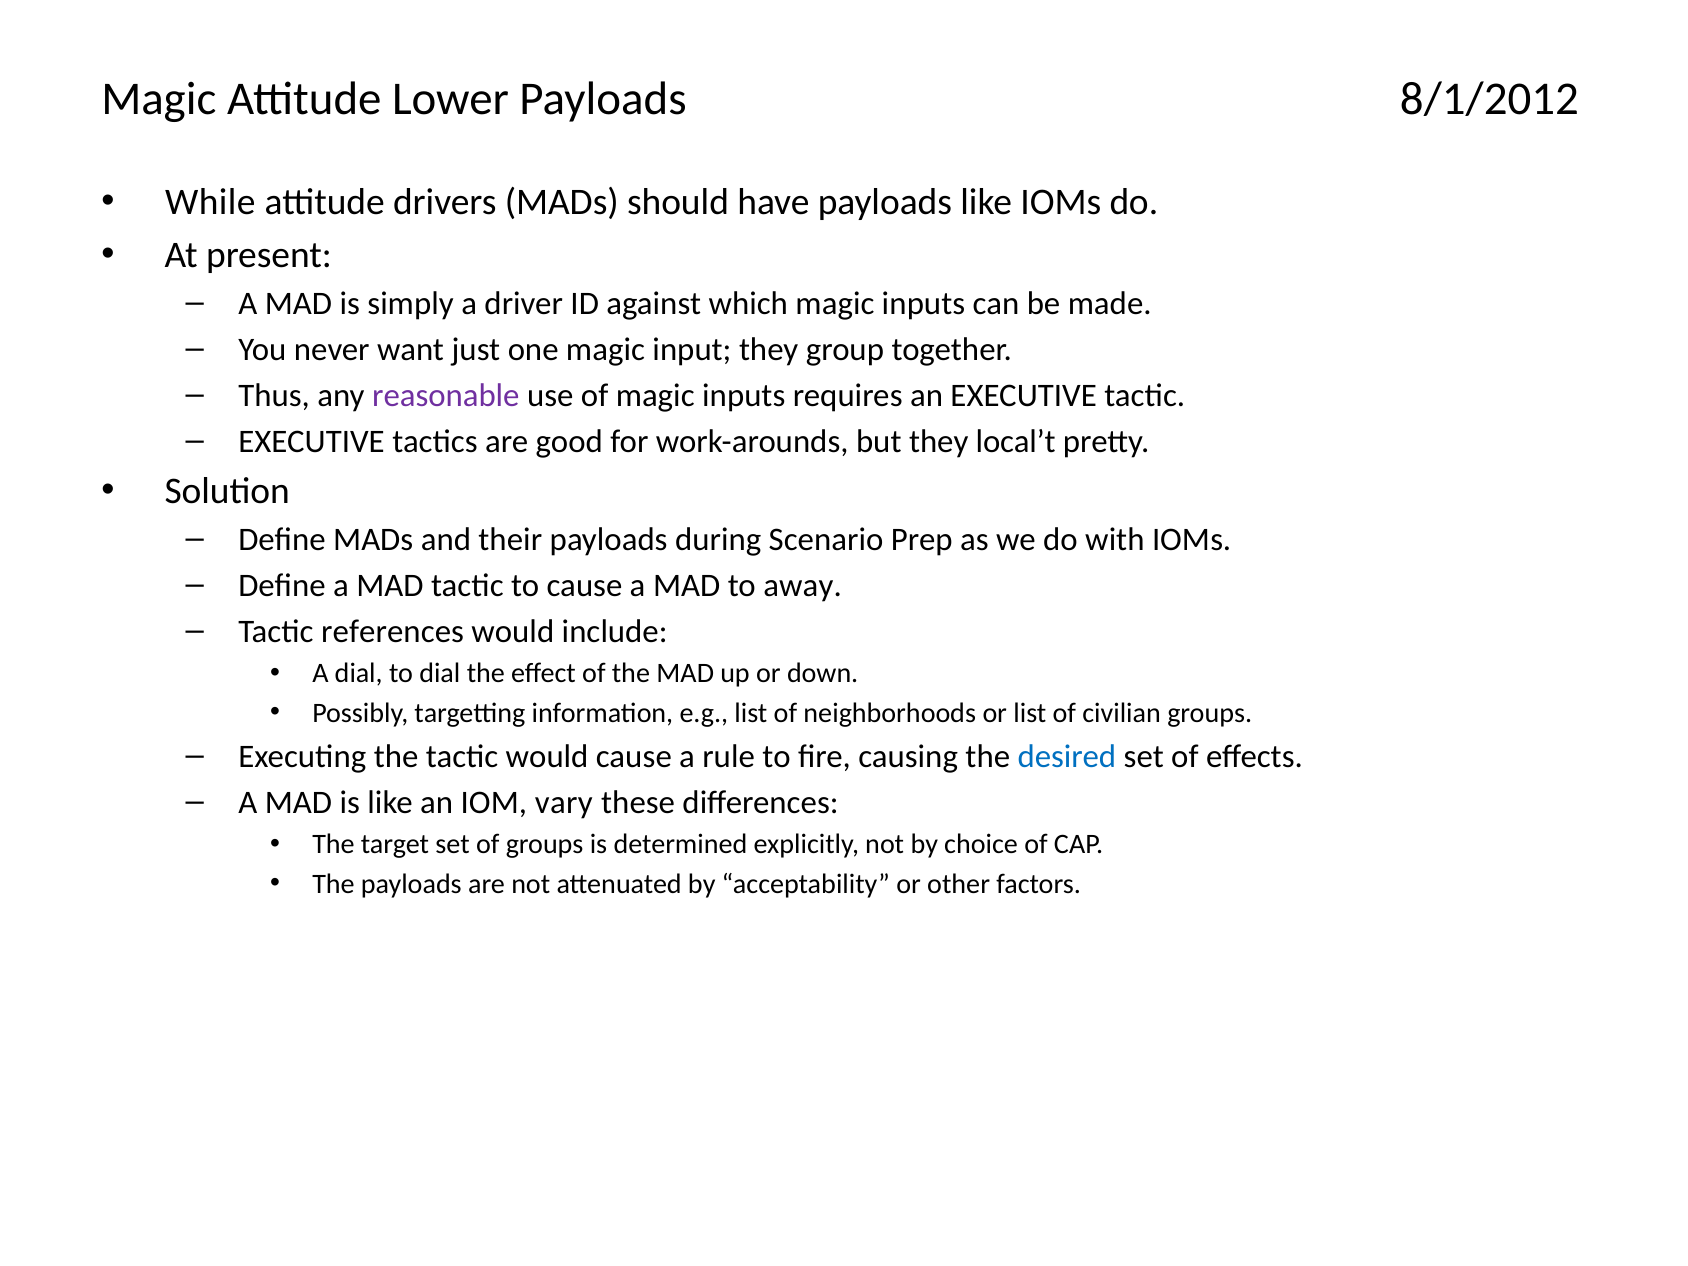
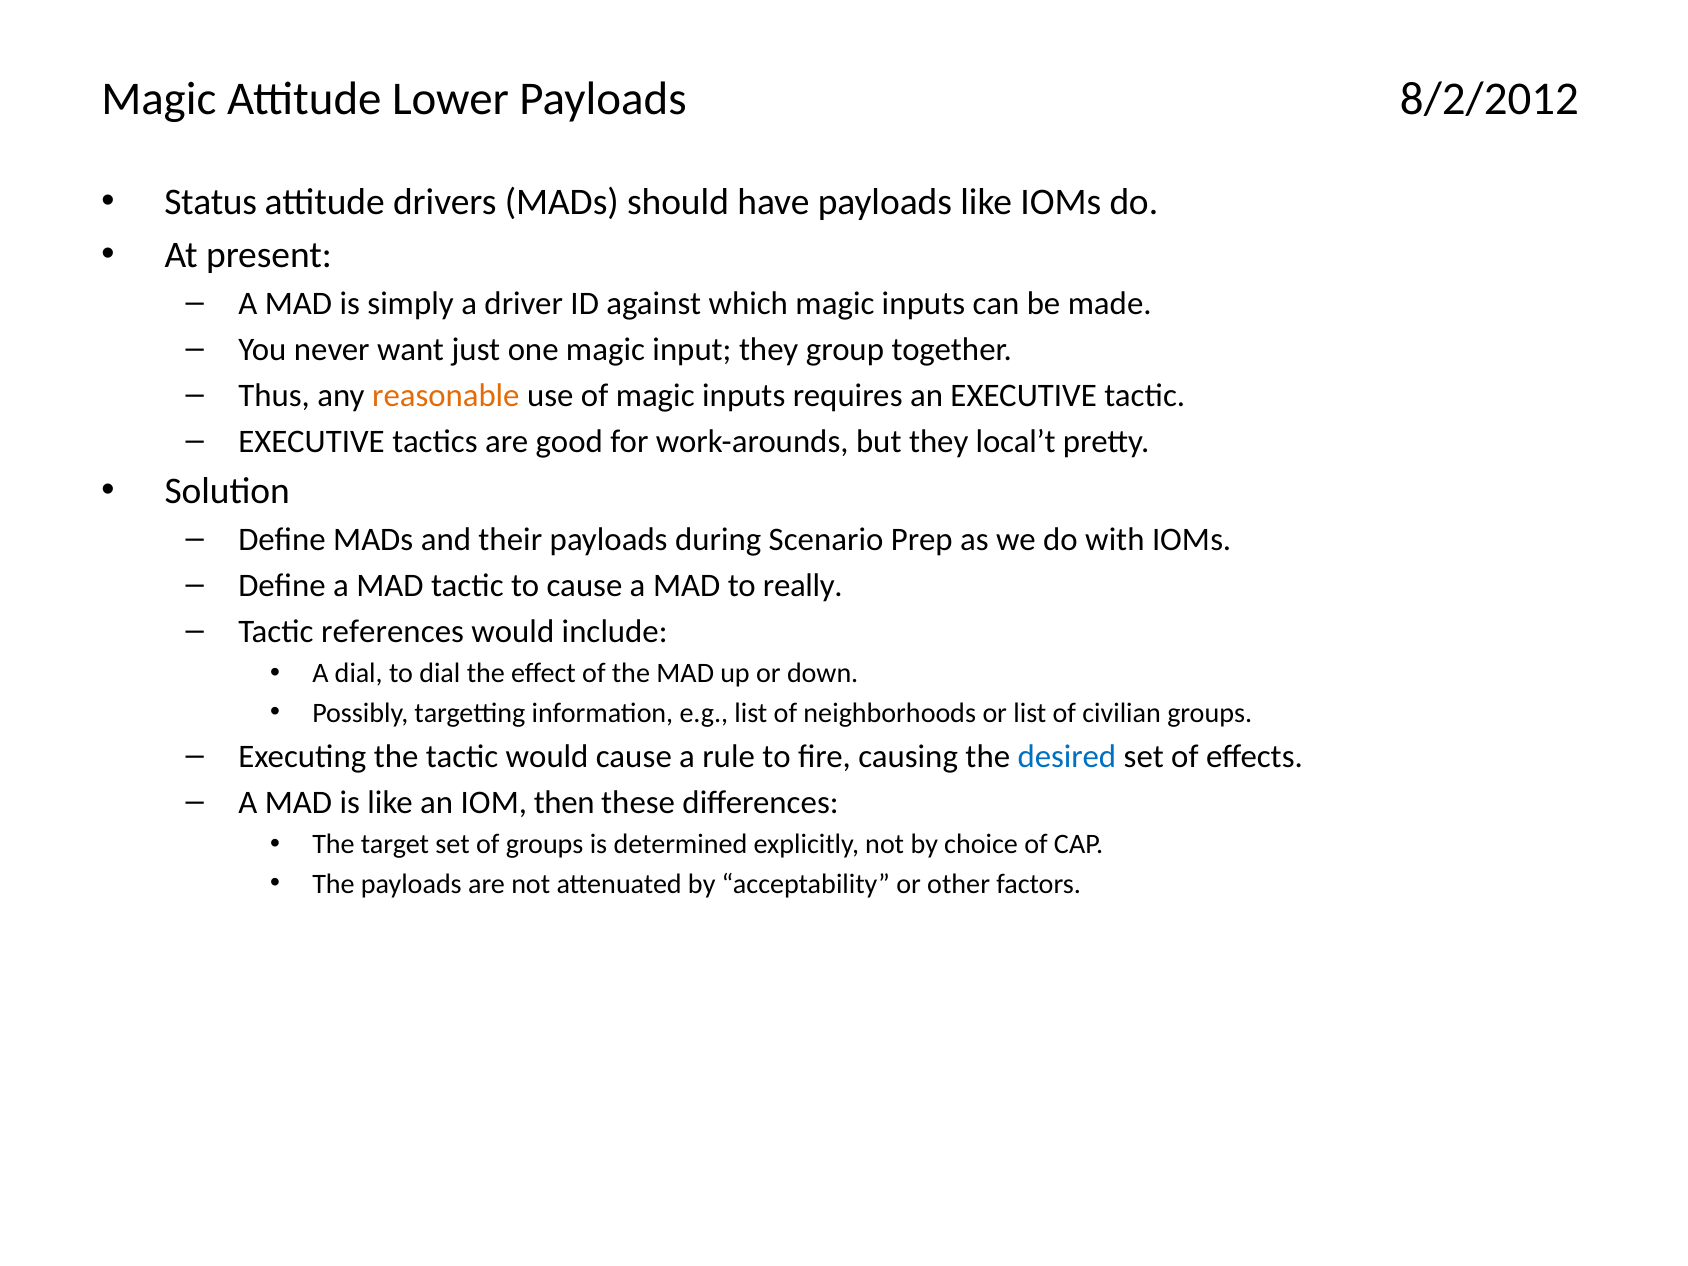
8/1/2012: 8/1/2012 -> 8/2/2012 (1489, 99)
While: While -> Status (211, 202)
reasonable colour: purple -> orange (446, 395)
away: away -> really (803, 586)
vary: vary -> then (564, 803)
